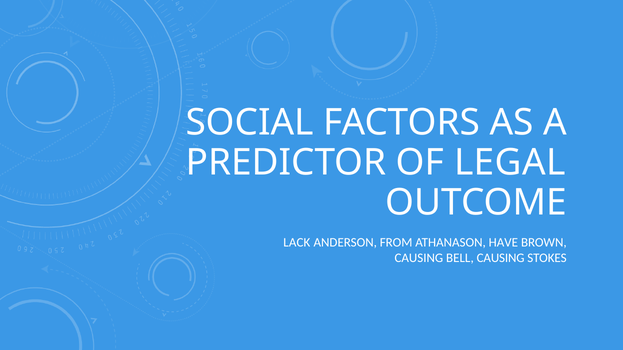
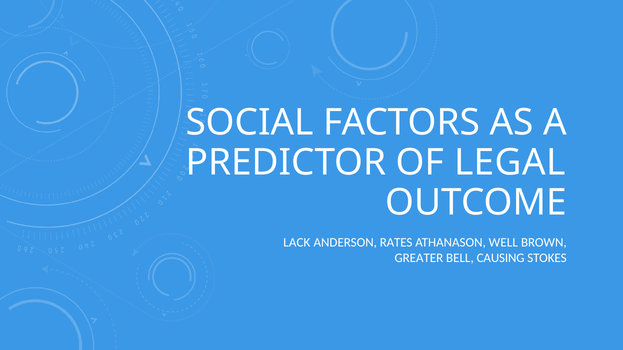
FROM: FROM -> RATES (396, 243)
HAVE: HAVE -> WELL (503, 243)
CAUSING: CAUSING -> GREATER (419, 258)
